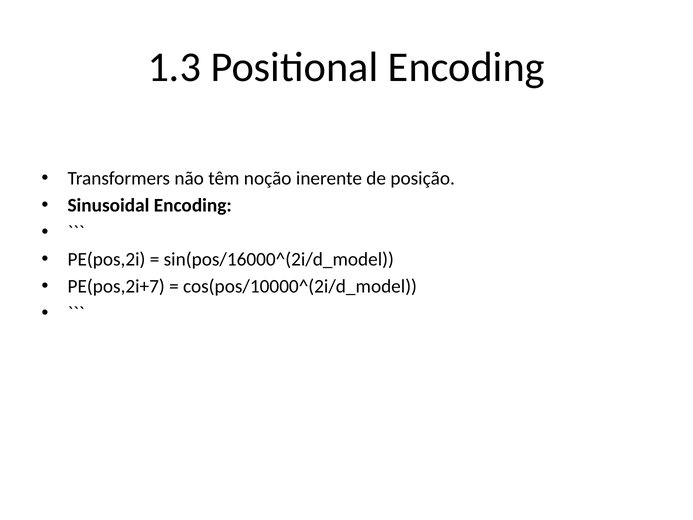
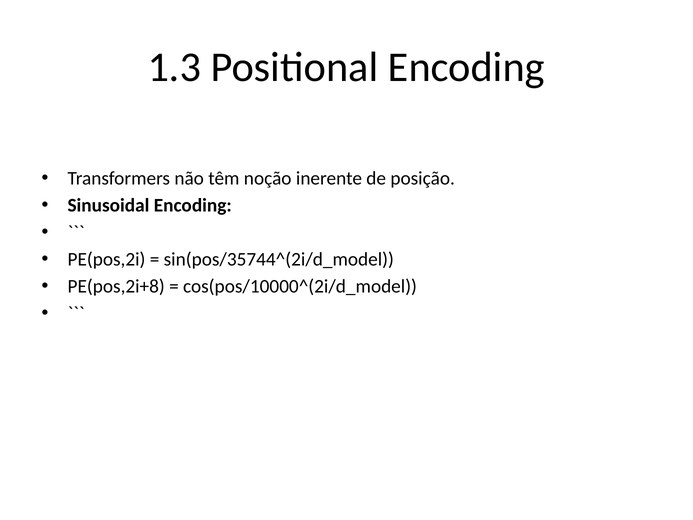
sin(pos/16000^(2i/d_model: sin(pos/16000^(2i/d_model -> sin(pos/35744^(2i/d_model (279, 259)
PE(pos,2i+7: PE(pos,2i+7 -> PE(pos,2i+8 (116, 286)
